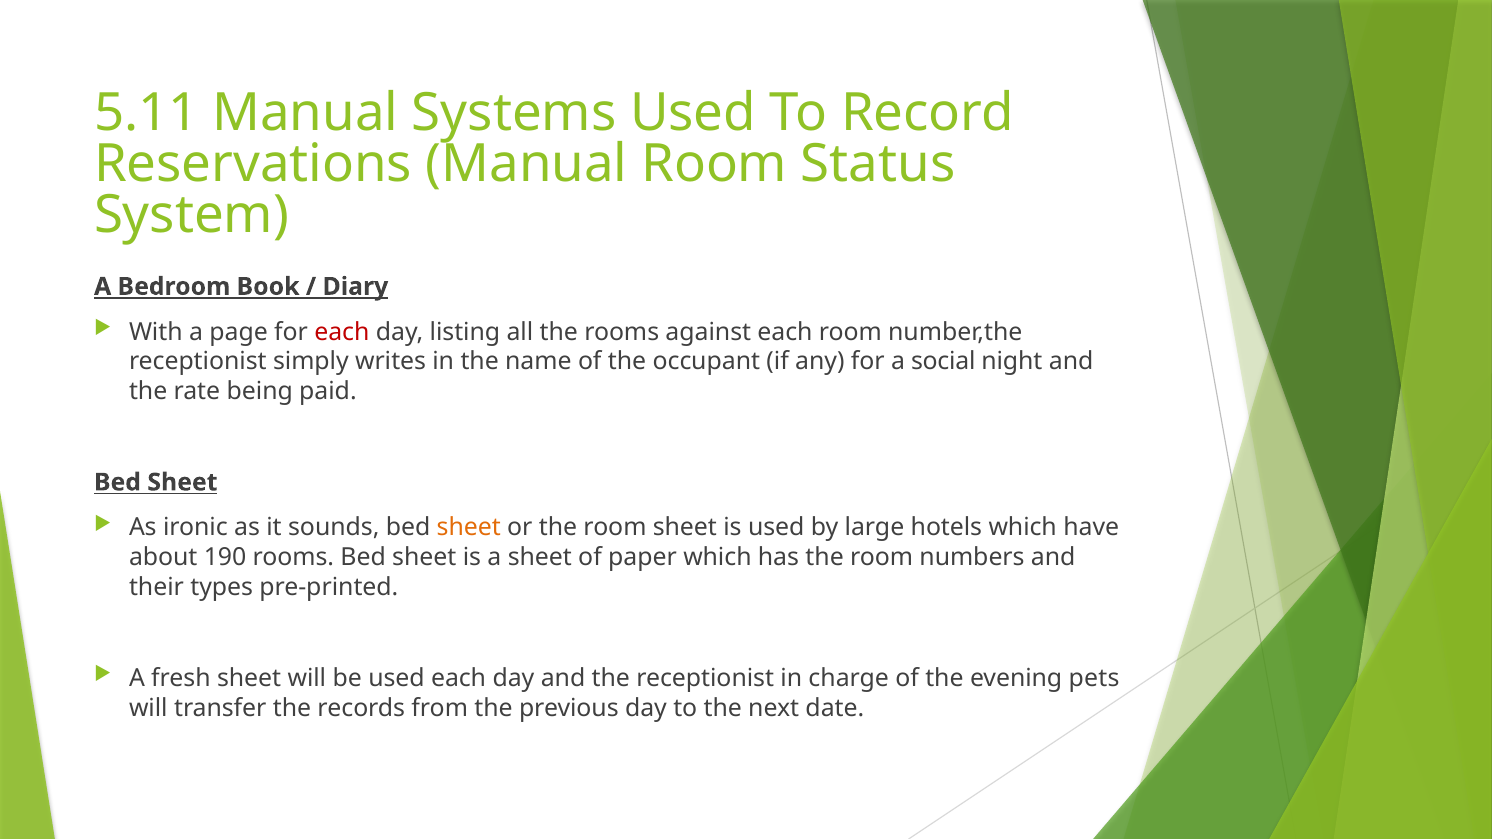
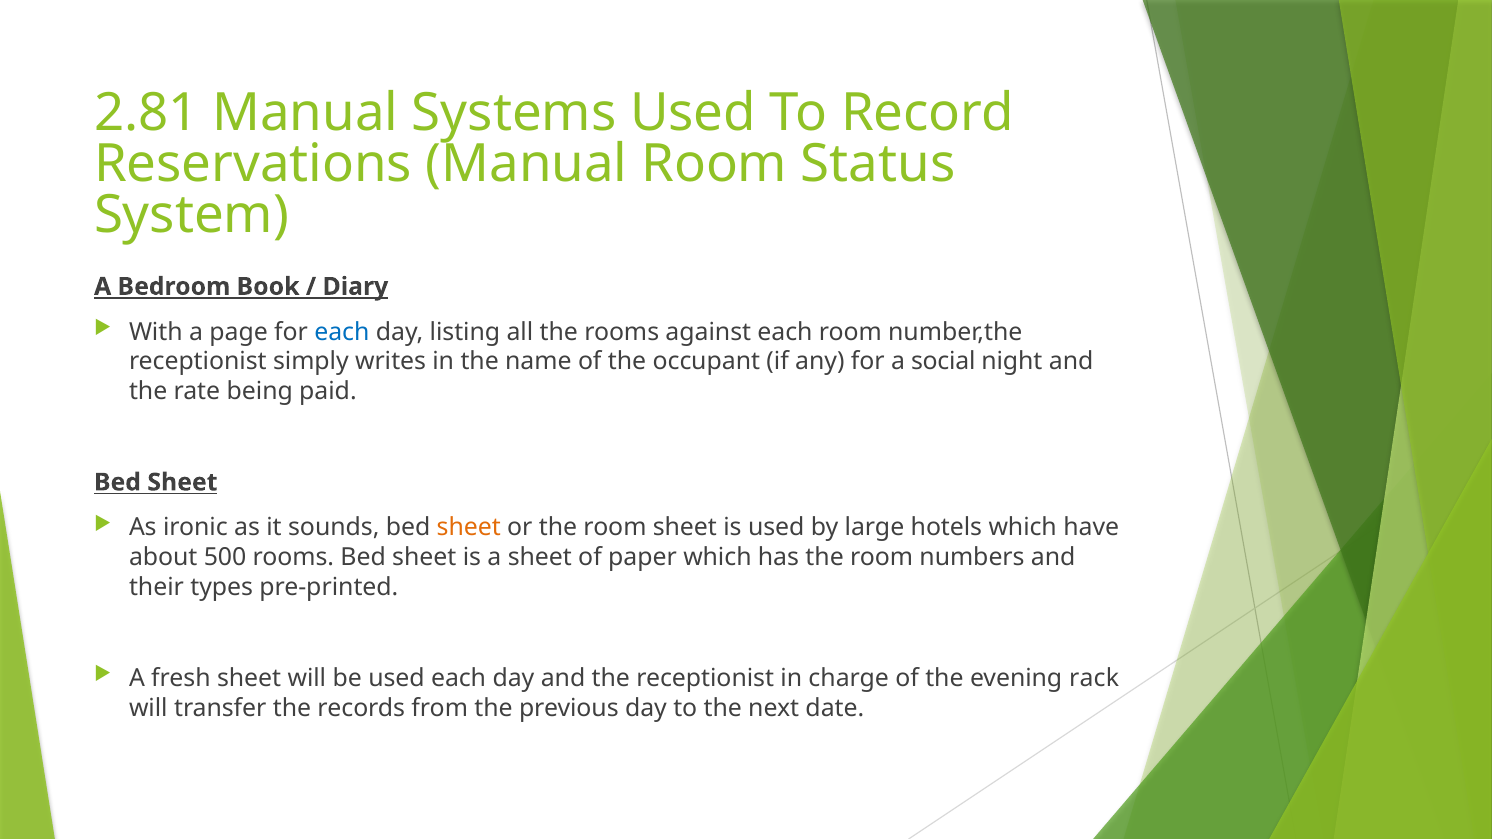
5.11: 5.11 -> 2.81 (146, 113)
each colour: red -> blue (342, 332)
190: 190 -> 500 (225, 558)
pets: pets -> rack (1094, 678)
